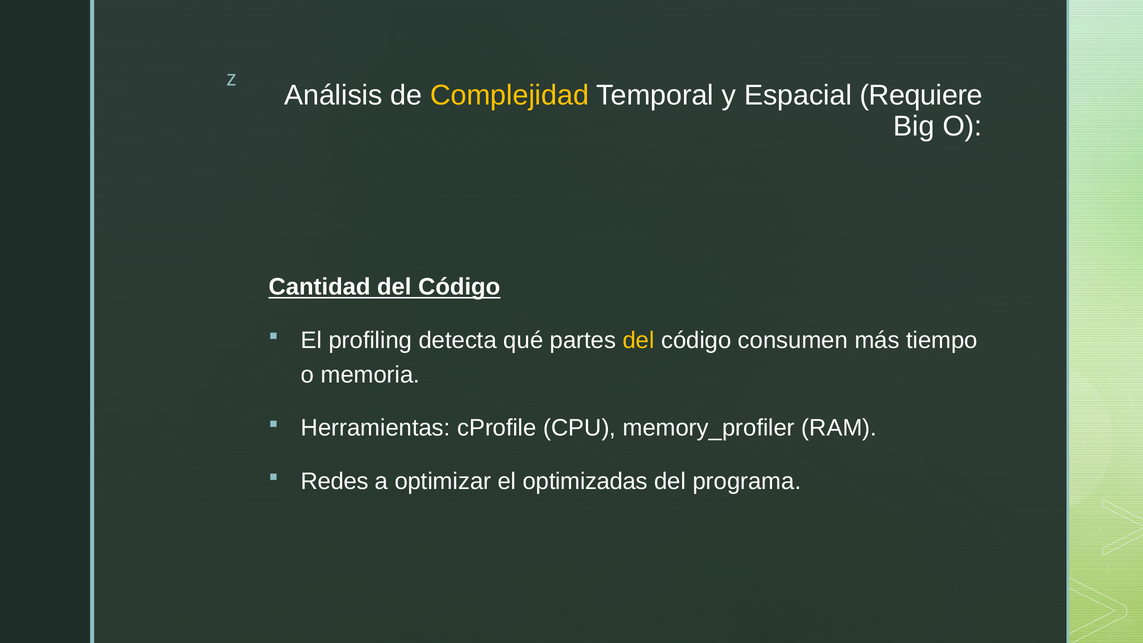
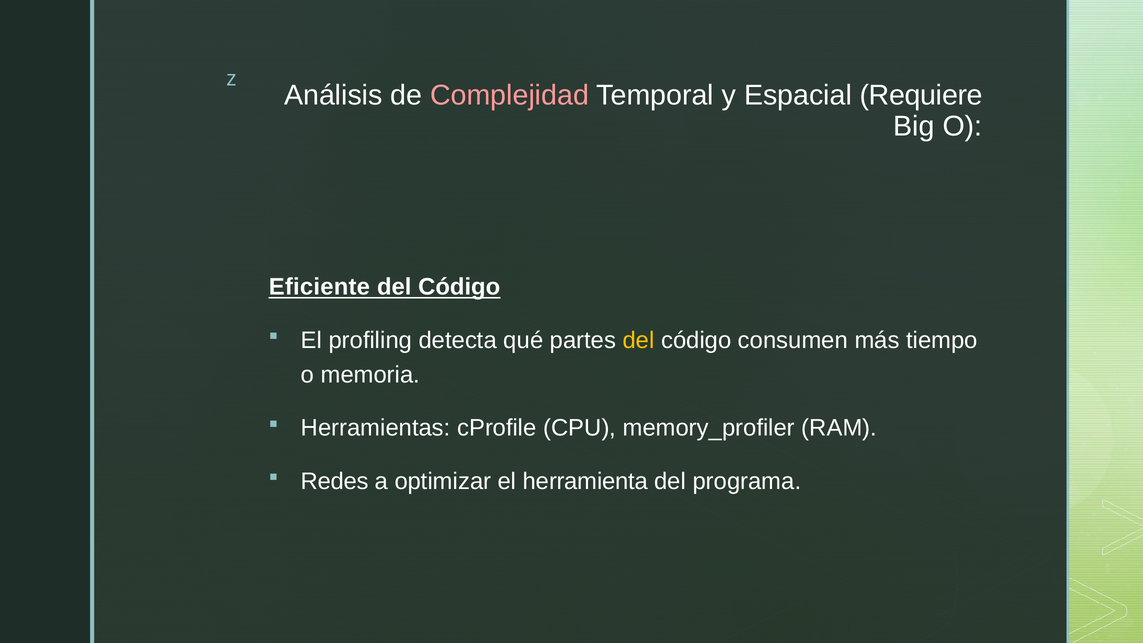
Complejidad colour: yellow -> pink (510, 95)
Cantidad: Cantidad -> Eficiente (319, 287)
optimizadas: optimizadas -> herramienta (585, 481)
